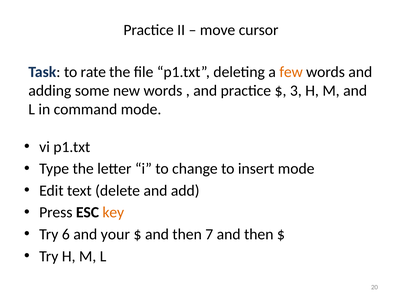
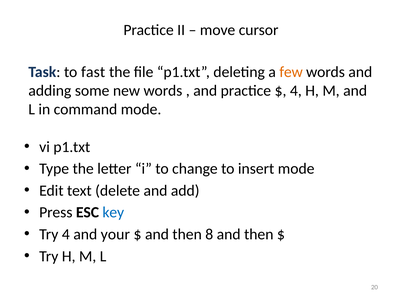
rate: rate -> fast (93, 72)
3: 3 -> 4 (296, 91)
key colour: orange -> blue (113, 213)
Try 6: 6 -> 4 (66, 235)
7: 7 -> 8 (209, 235)
